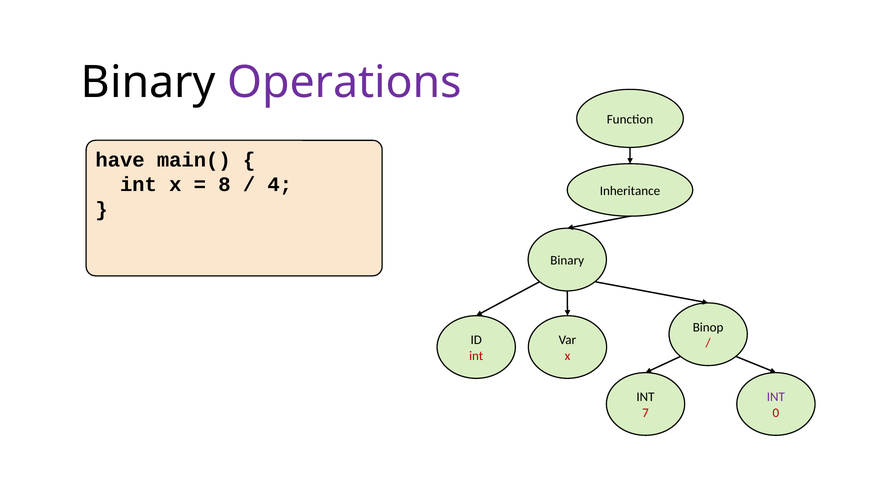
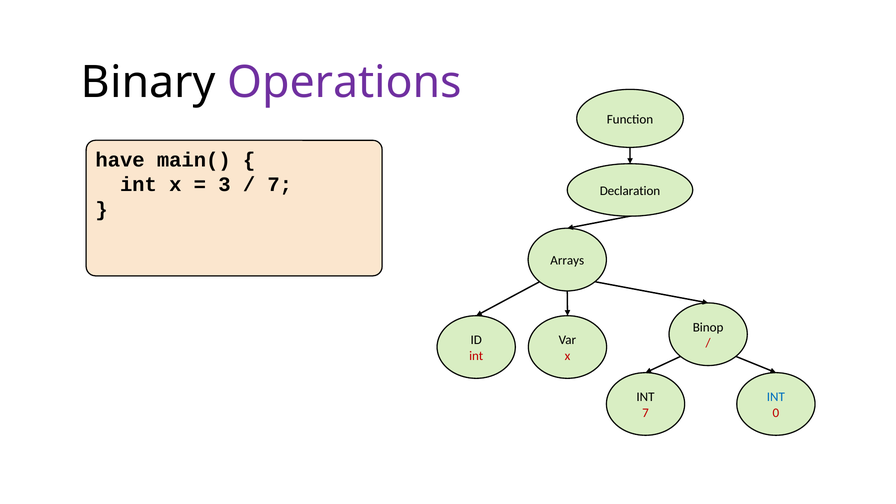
8: 8 -> 3 (224, 185)
4: 4 -> 7 (280, 185)
Inheritance: Inheritance -> Declaration (630, 191)
Binary: Binary -> Arrays (567, 260)
INT colour: purple -> blue (776, 397)
